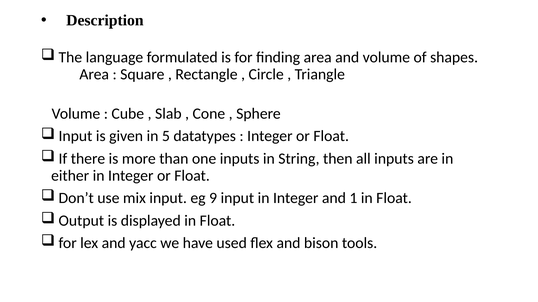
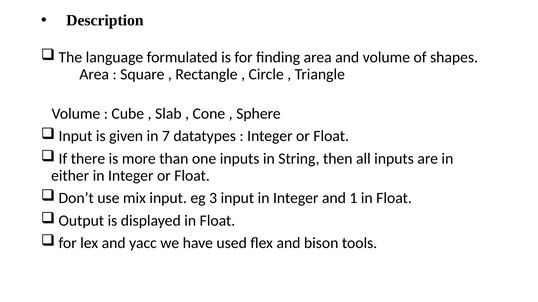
5: 5 -> 7 (166, 136)
9: 9 -> 3 (213, 198)
